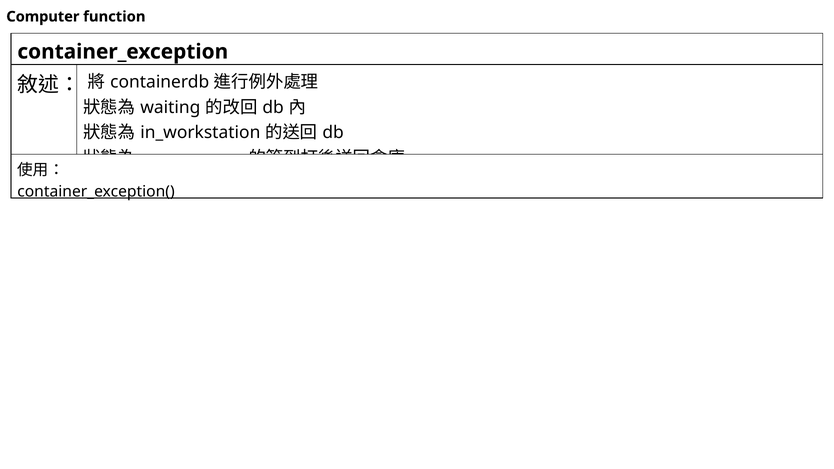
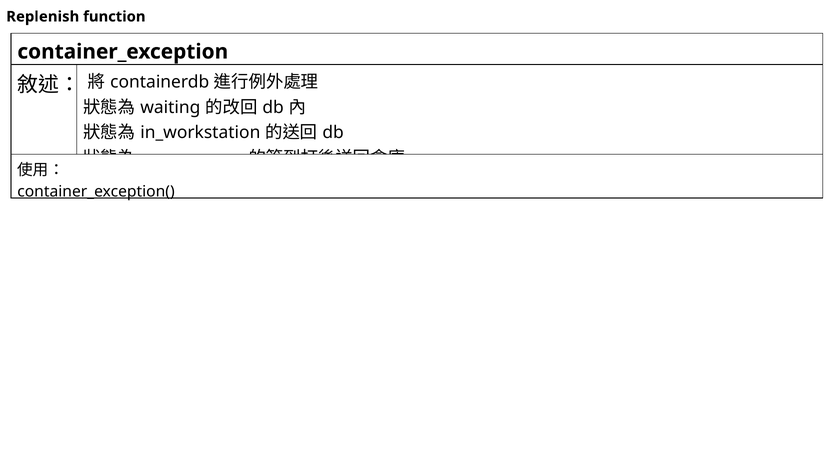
Computer: Computer -> Replenish (43, 17)
